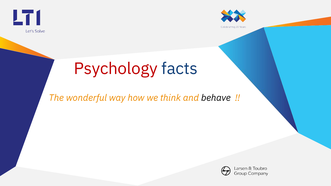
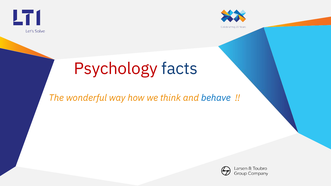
behave colour: black -> blue (216, 98)
